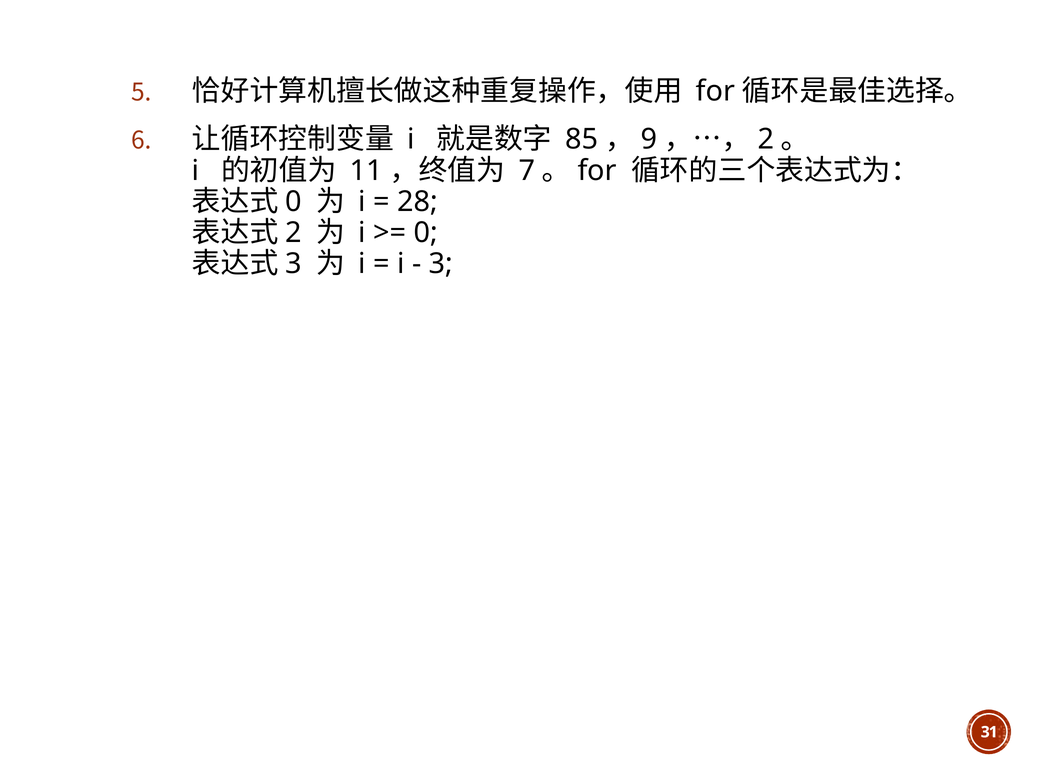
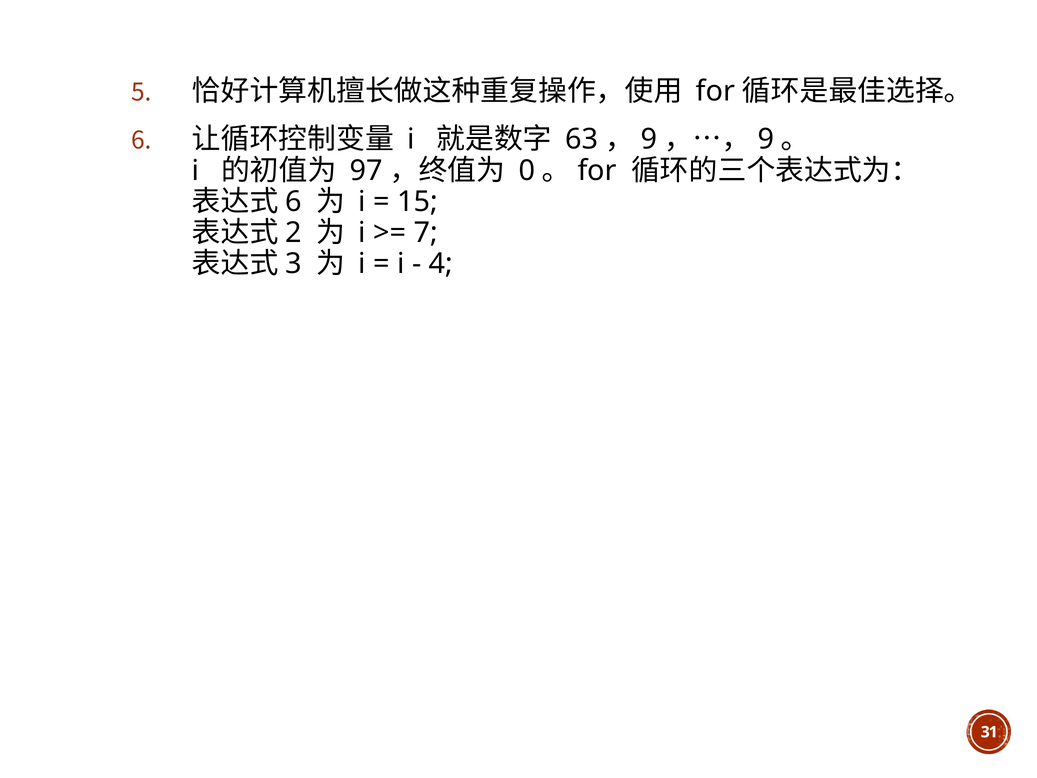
85: 85 -> 63 (582, 139)
2: 2 -> 9 (766, 139)
11: 11 -> 97 (366, 170)
7: 7 -> 0 (527, 170)
0: 0 -> 6 (294, 202)
28: 28 -> 15 (417, 202)
0: 0 -> 7 (426, 233)
3: 3 -> 4 (441, 264)
